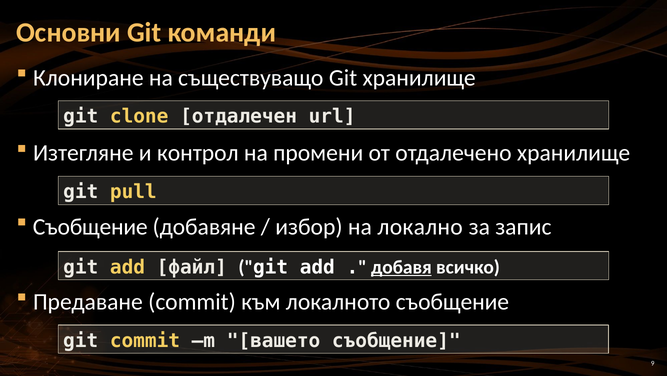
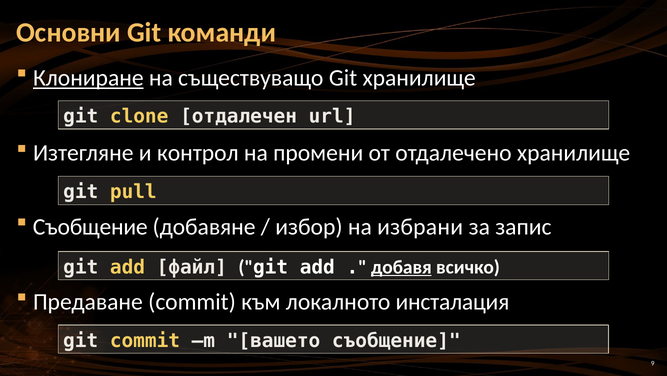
Клониране underline: none -> present (88, 78)
локално: локално -> избрани (420, 226)
локалното съобщение: съобщение -> инсталация (452, 301)
